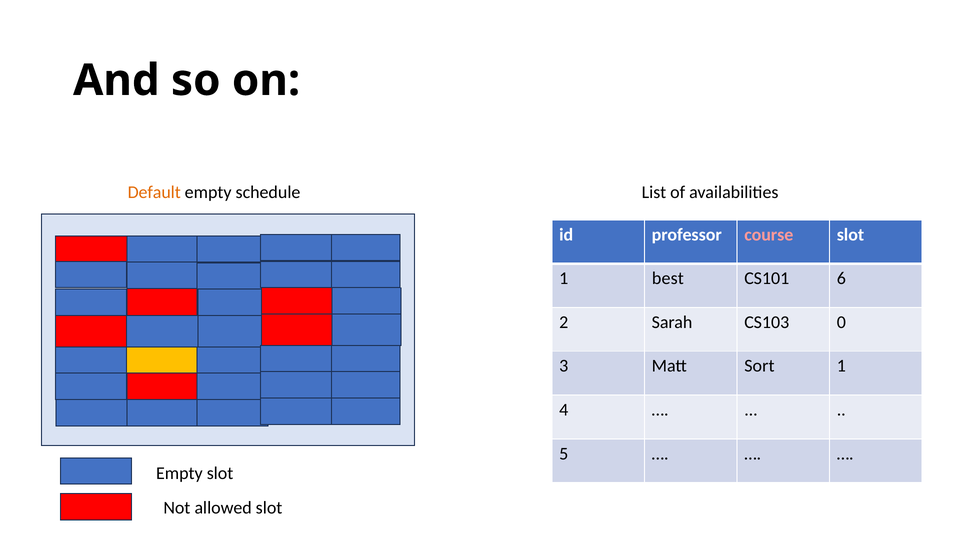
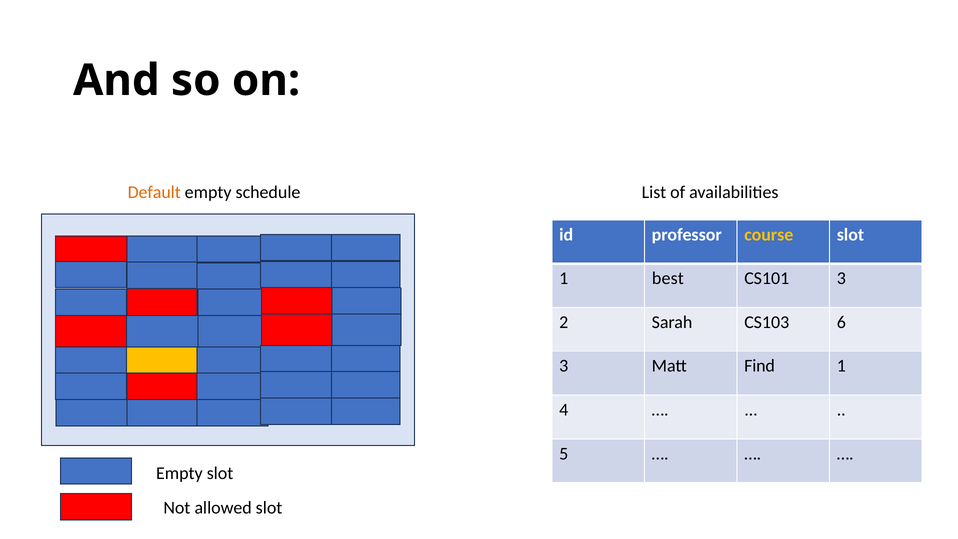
course colour: pink -> yellow (769, 235)
CS101 6: 6 -> 3 (841, 278)
0: 0 -> 6 (841, 322)
Sort: Sort -> Find (760, 366)
